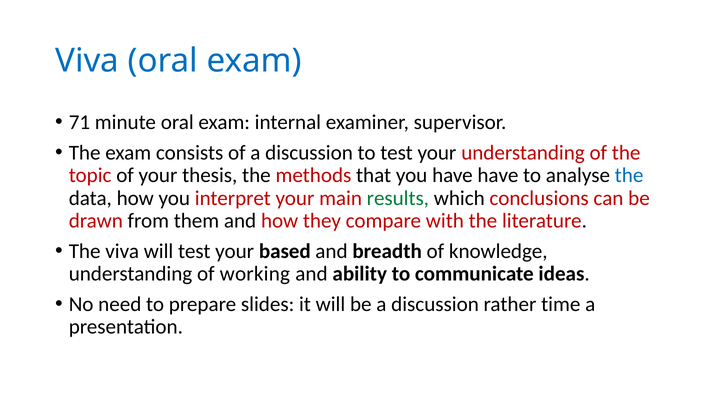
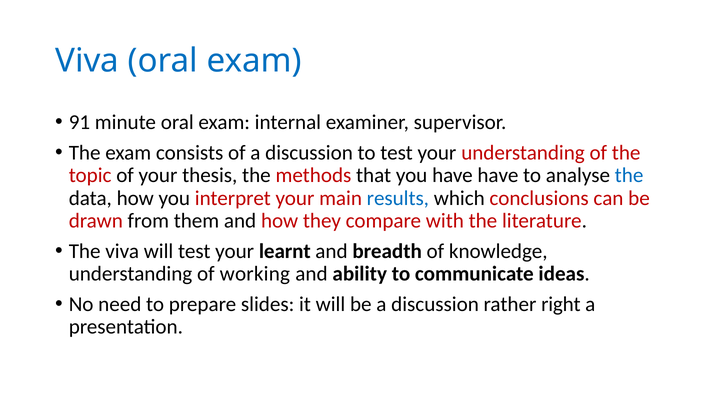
71: 71 -> 91 (79, 122)
results colour: green -> blue (398, 198)
based: based -> learnt (285, 251)
time: time -> right (561, 304)
